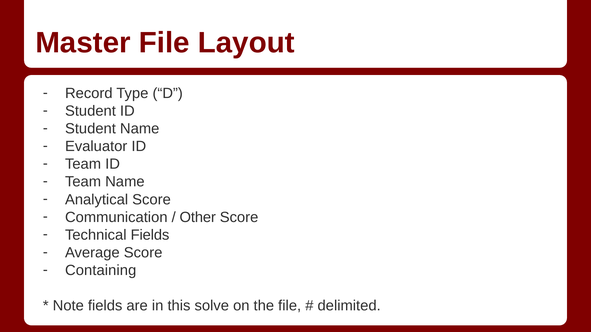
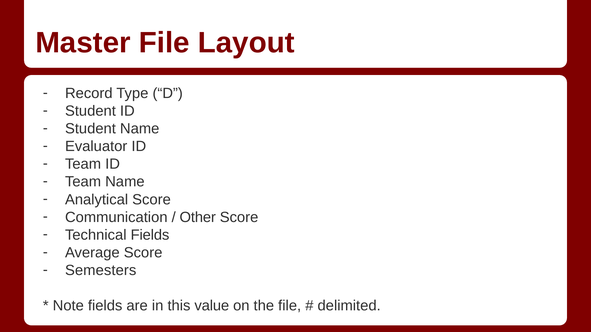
Containing: Containing -> Semesters (101, 271)
solve: solve -> value (212, 306)
